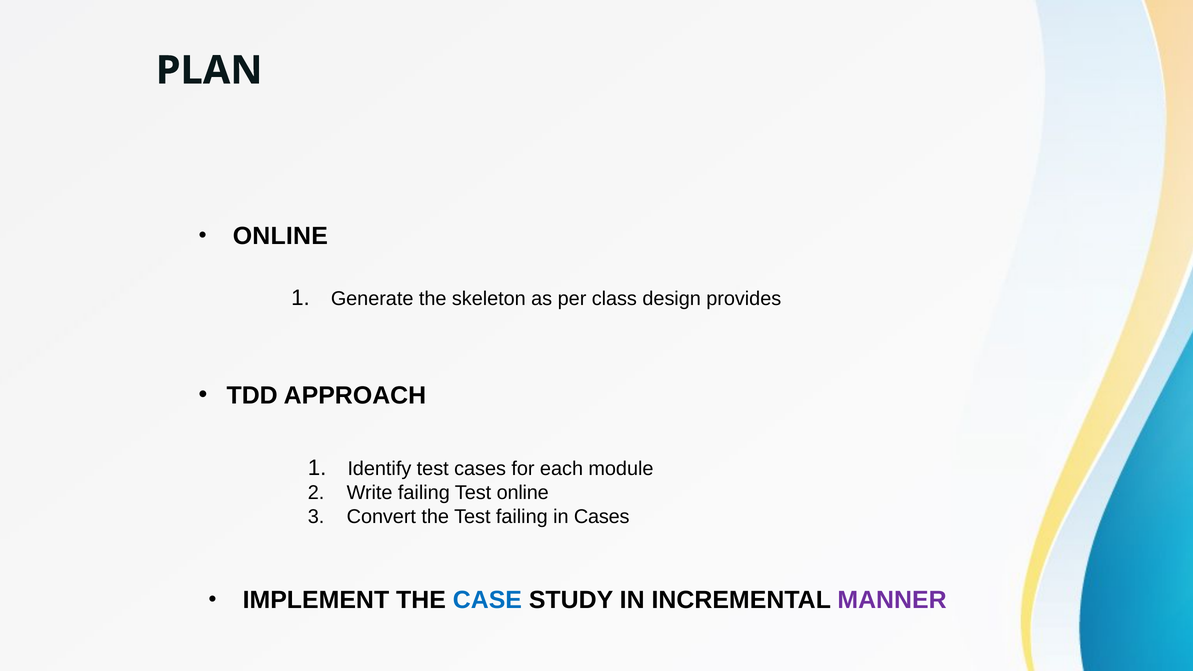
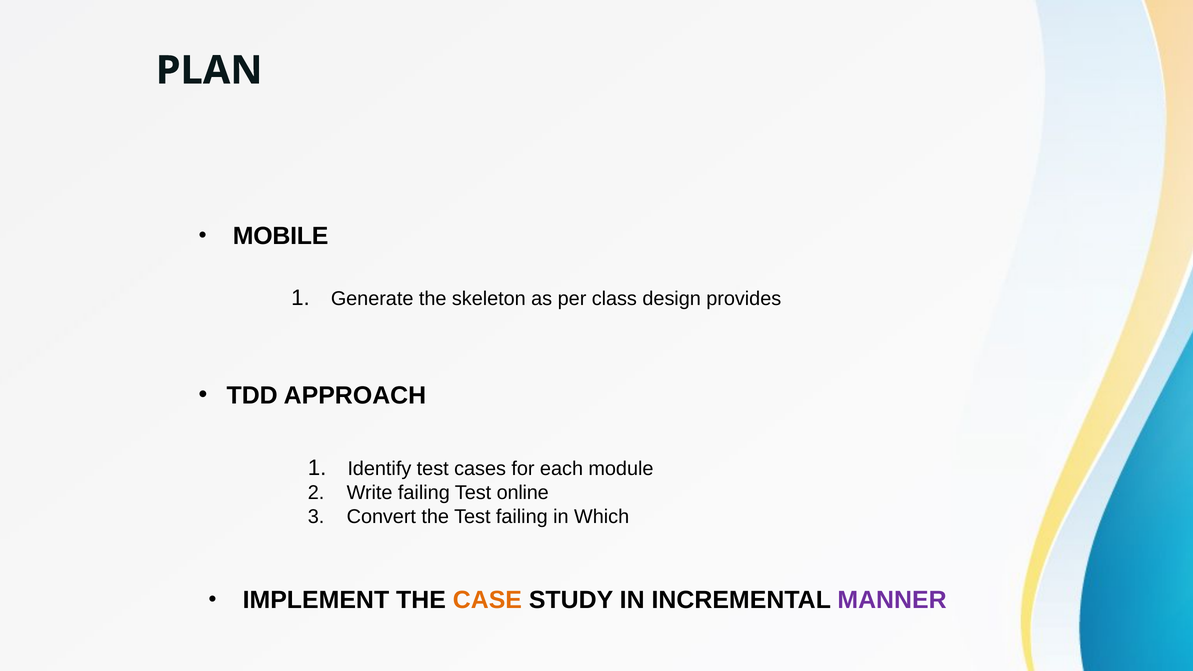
ONLINE: ONLINE -> MOBILE (281, 236)
in Cases: Cases -> Which (602, 517)
CASE colour: blue -> orange (487, 600)
